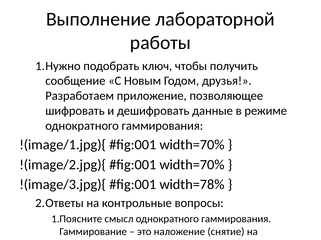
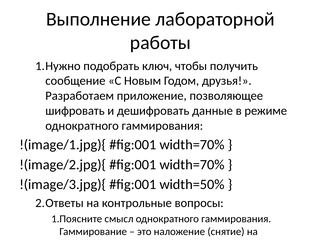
width=78%: width=78% -> width=50% (192, 185)
